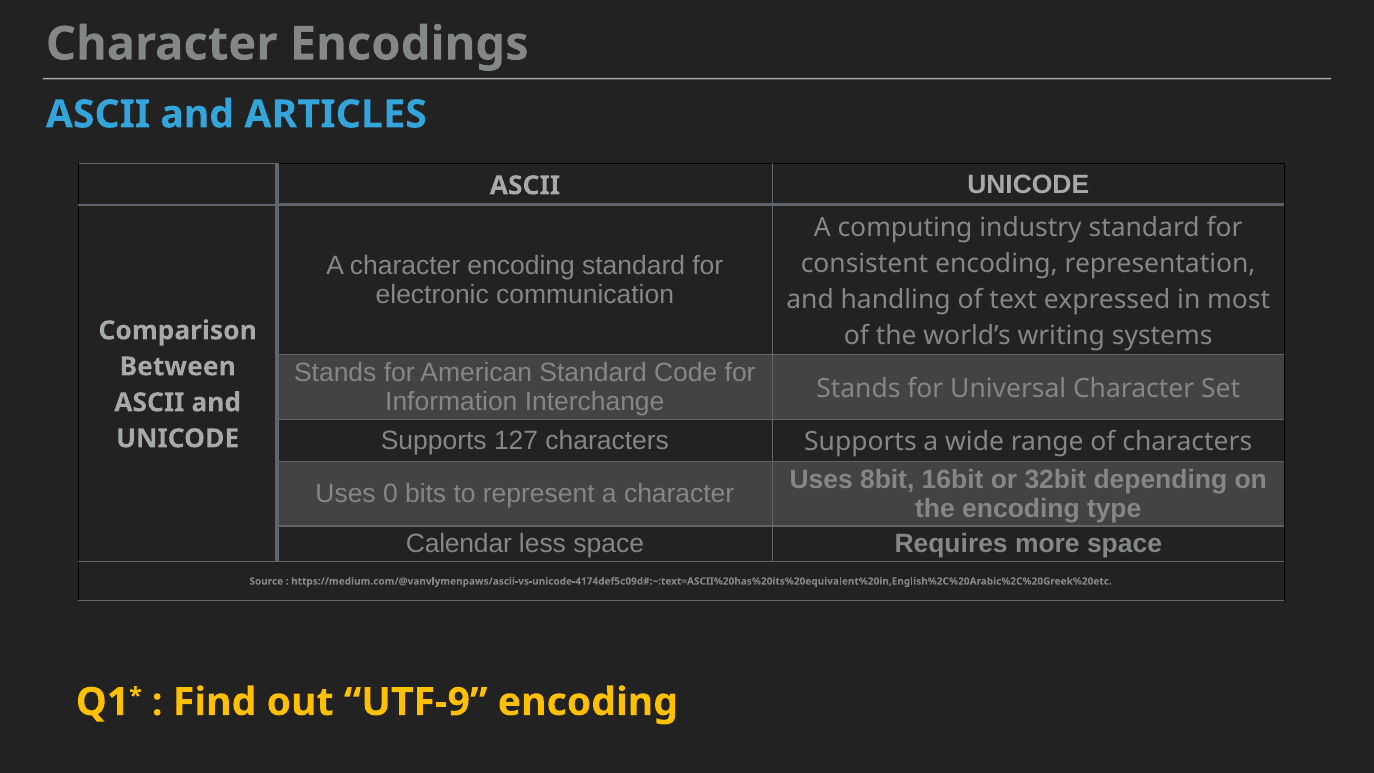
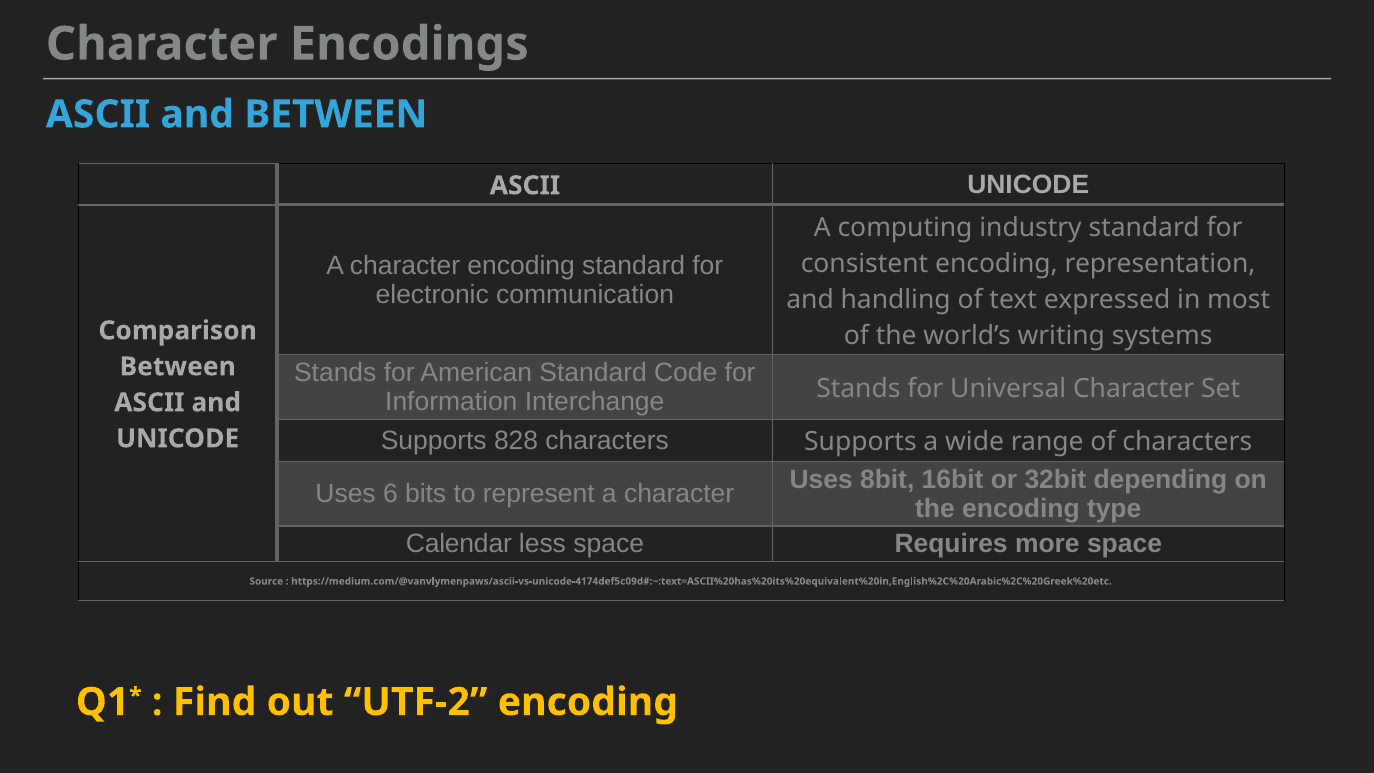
and ARTICLES: ARTICLES -> BETWEEN (336, 115)
127: 127 -> 828 (516, 441)
0: 0 -> 6 (390, 494)
UTF-9: UTF-9 -> UTF-2 (416, 702)
